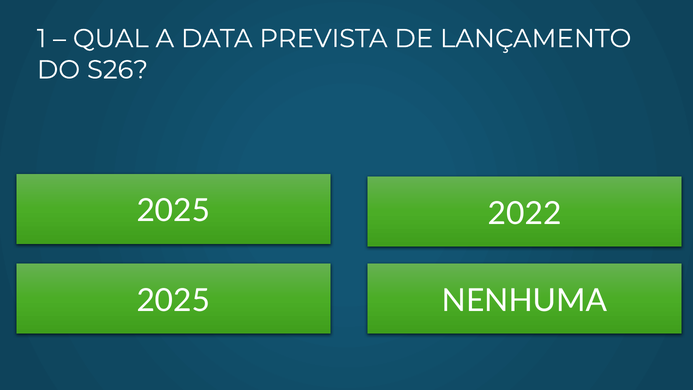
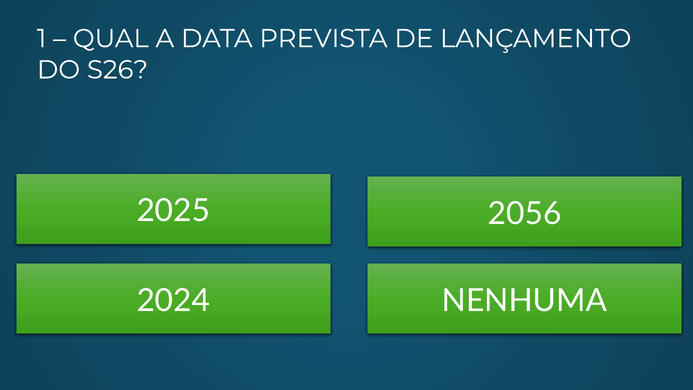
2022: 2022 -> 2056 (525, 214)
2025: 2025 -> 2024 (173, 301)
